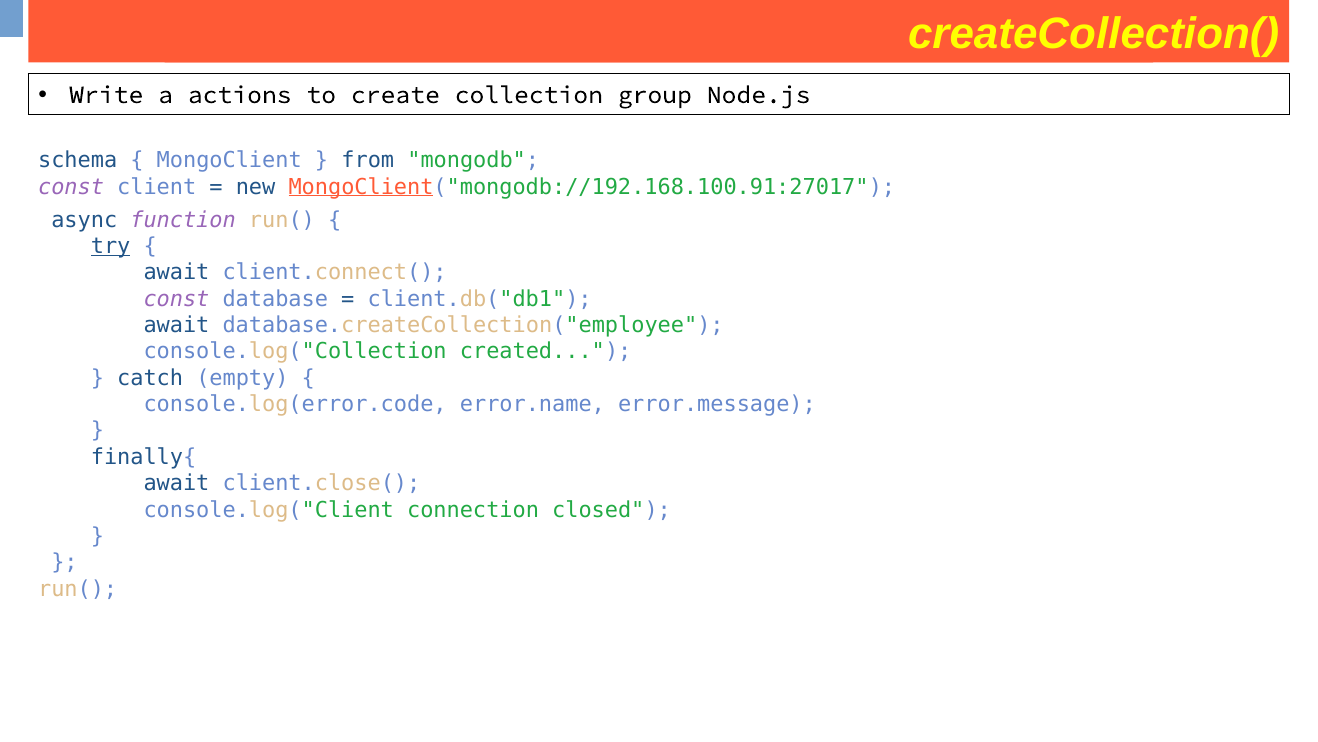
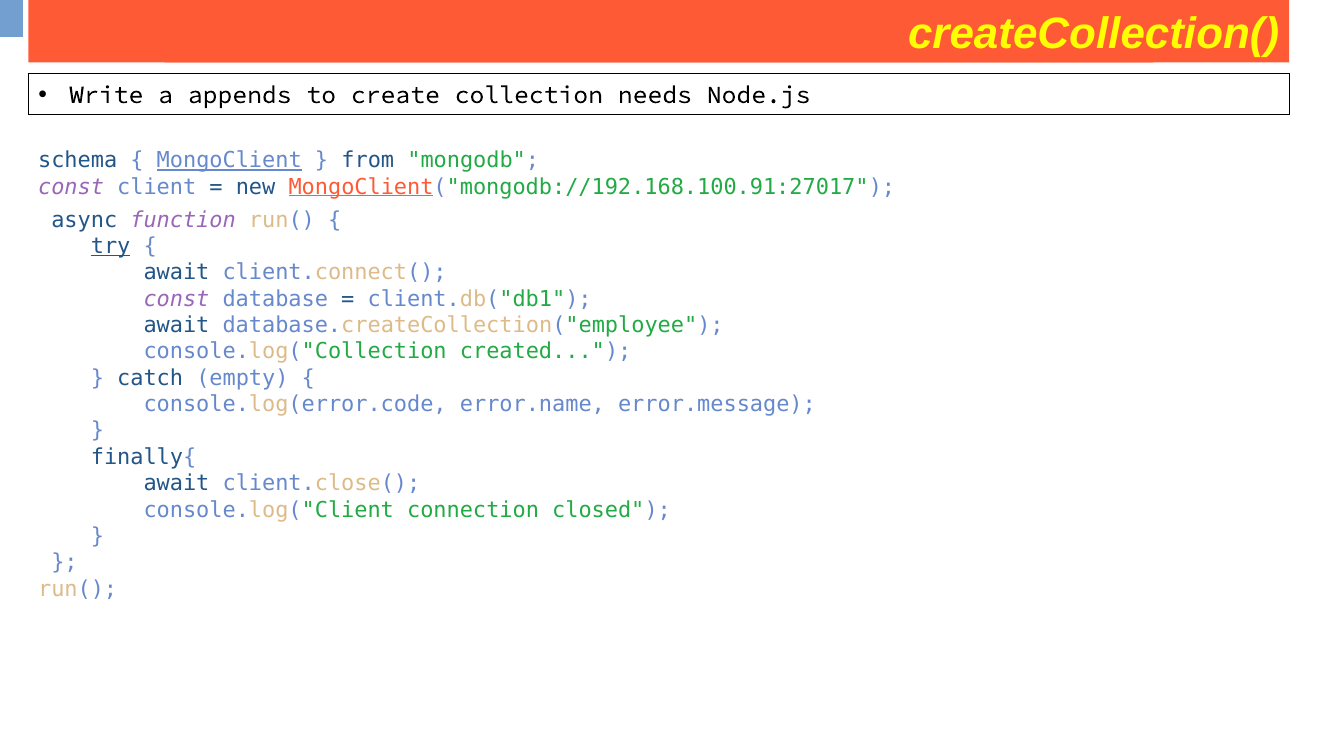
actions: actions -> appends (240, 95)
group: group -> needs (655, 95)
MongoClient underline: none -> present (229, 160)
